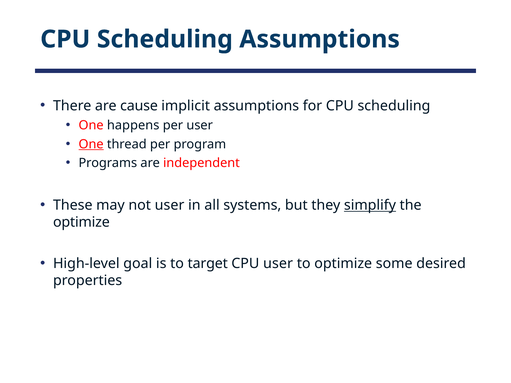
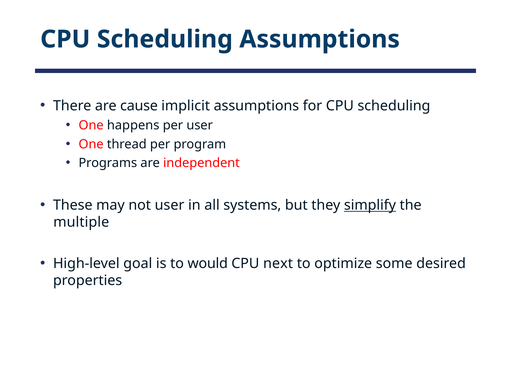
One underline: present -> none (91, 144)
optimize: optimize -> multiple (81, 222)
target: target -> would (208, 264)
CPU user: user -> next (278, 264)
